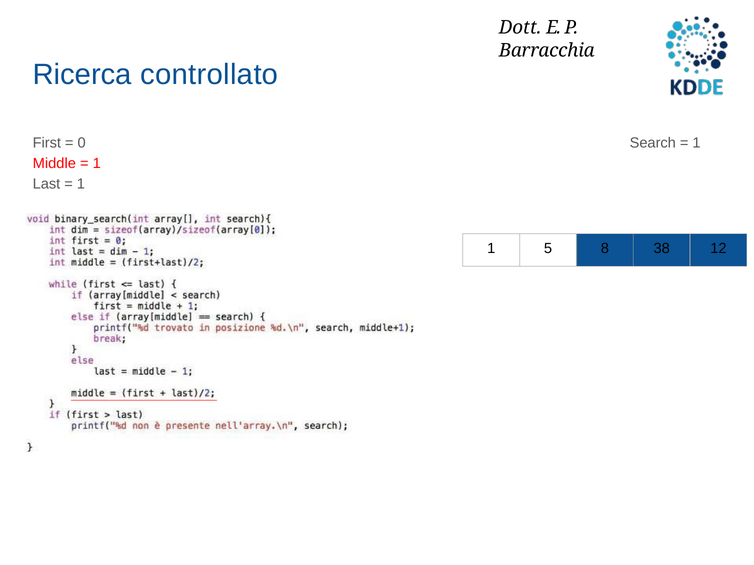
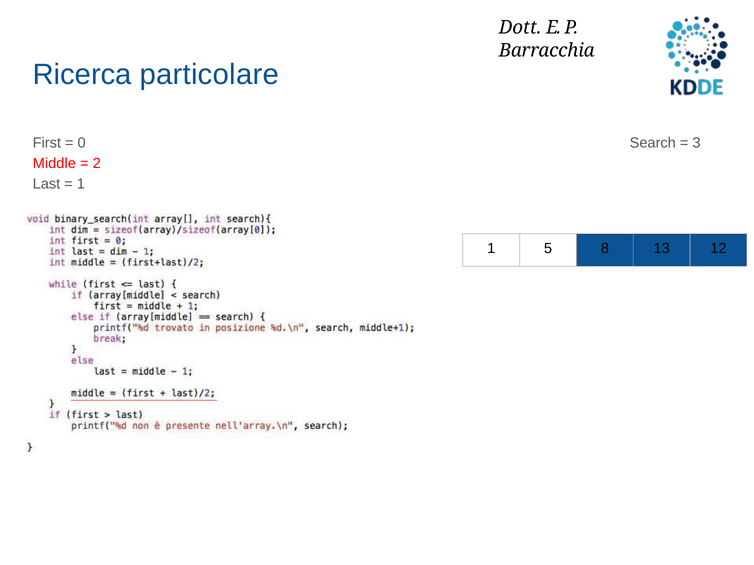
controllato: controllato -> particolare (209, 74)
1: 1 -> 3 (697, 143)
1: 1 -> 2 (97, 163)
38: 38 -> 13 (662, 249)
